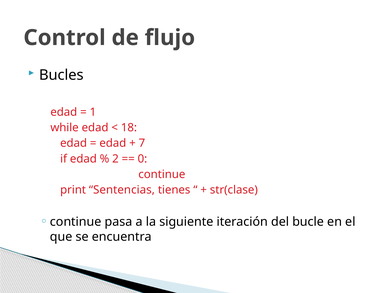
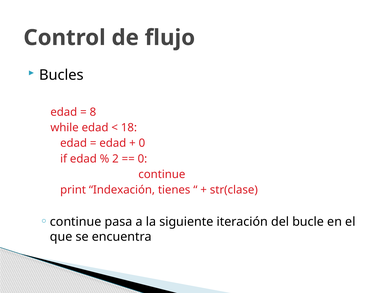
1: 1 -> 8 (93, 112)
7: 7 -> 0 (142, 143)
Sentencias: Sentencias -> Indexación (122, 190)
